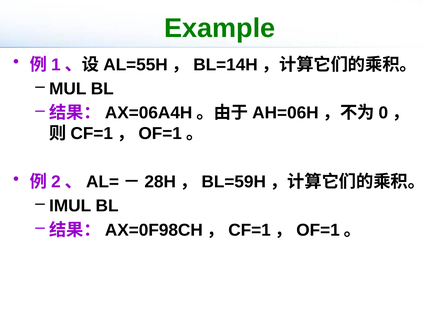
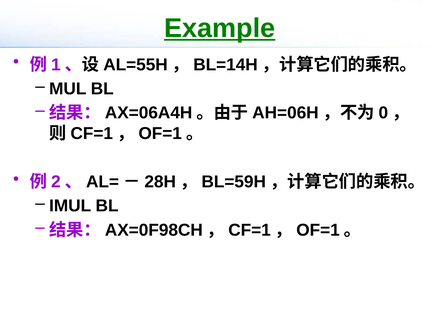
Example underline: none -> present (220, 28)
